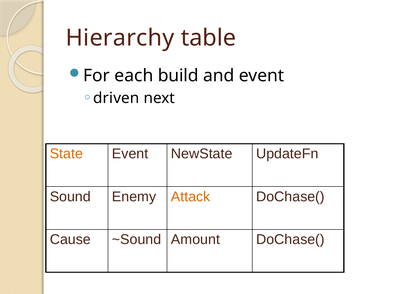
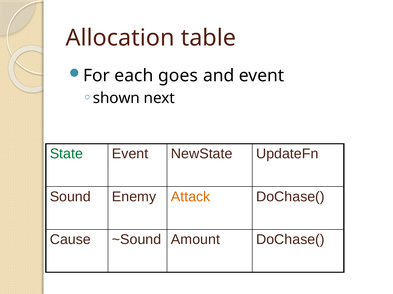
Hierarchy: Hierarchy -> Allocation (120, 38)
build: build -> goes (178, 76)
driven: driven -> shown (116, 98)
State colour: orange -> green (66, 154)
